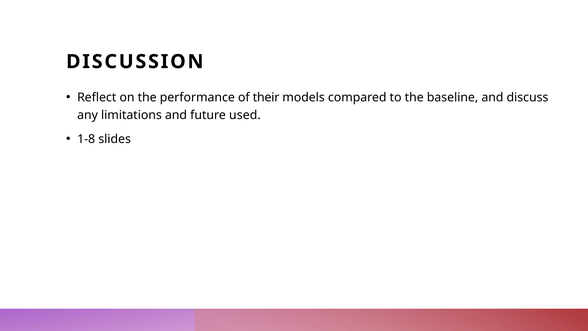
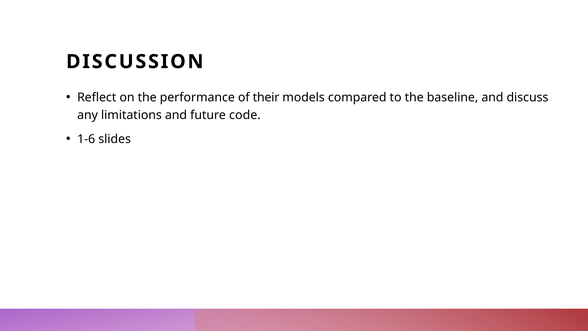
used: used -> code (245, 115)
1-8: 1-8 -> 1-6 (86, 139)
